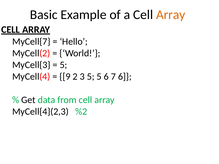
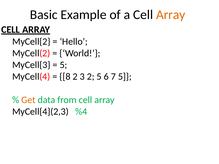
MyCell{7: MyCell{7 -> MyCell{2 (31, 42)
9: 9 -> 8 (65, 77)
3 5: 5 -> 2 (91, 77)
7 6: 6 -> 5 (125, 77)
Get colour: black -> orange (28, 100)
%2: %2 -> %4 (81, 112)
